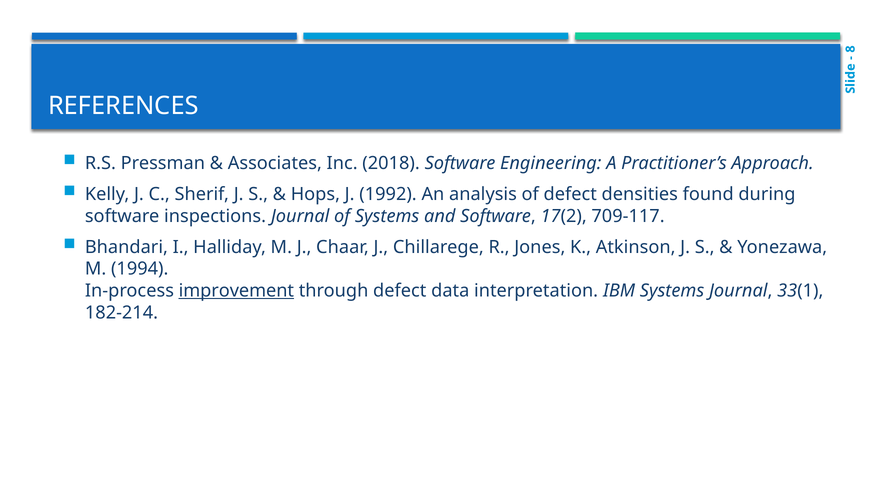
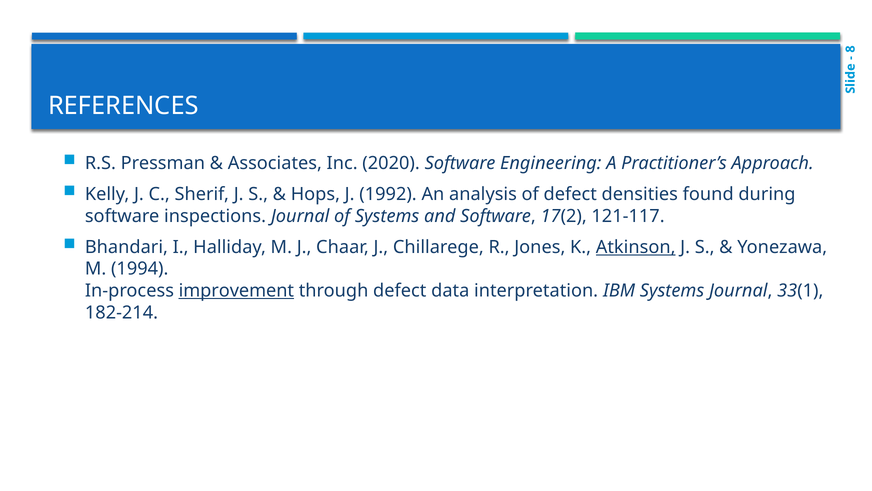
2018: 2018 -> 2020 (391, 163)
709-117: 709-117 -> 121-117 (628, 216)
Atkinson underline: none -> present (636, 247)
